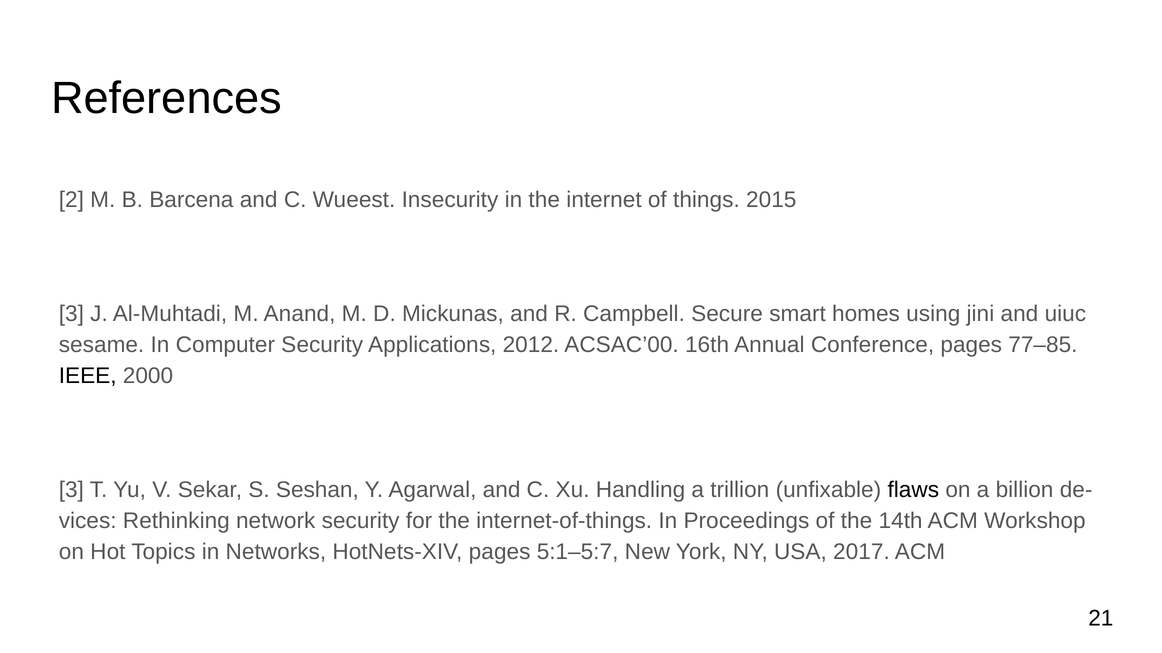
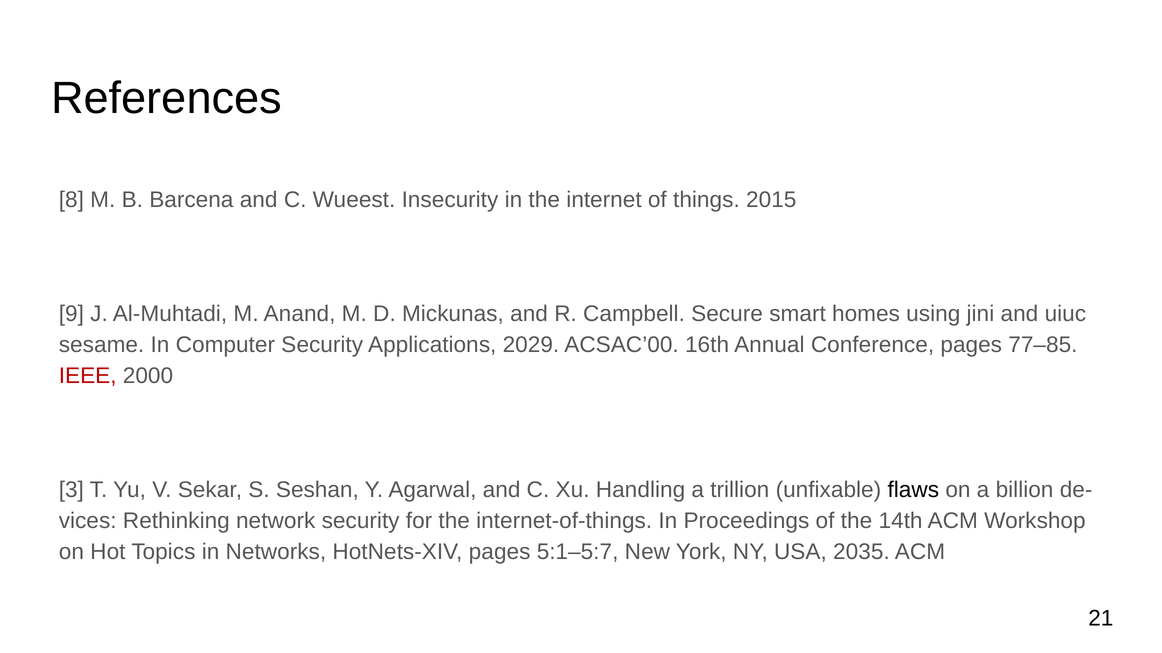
2: 2 -> 8 (71, 200)
3: 3 -> 9 (71, 314)
2012: 2012 -> 2029 (531, 345)
IEEE colour: black -> red (88, 376)
2017: 2017 -> 2035 (861, 552)
